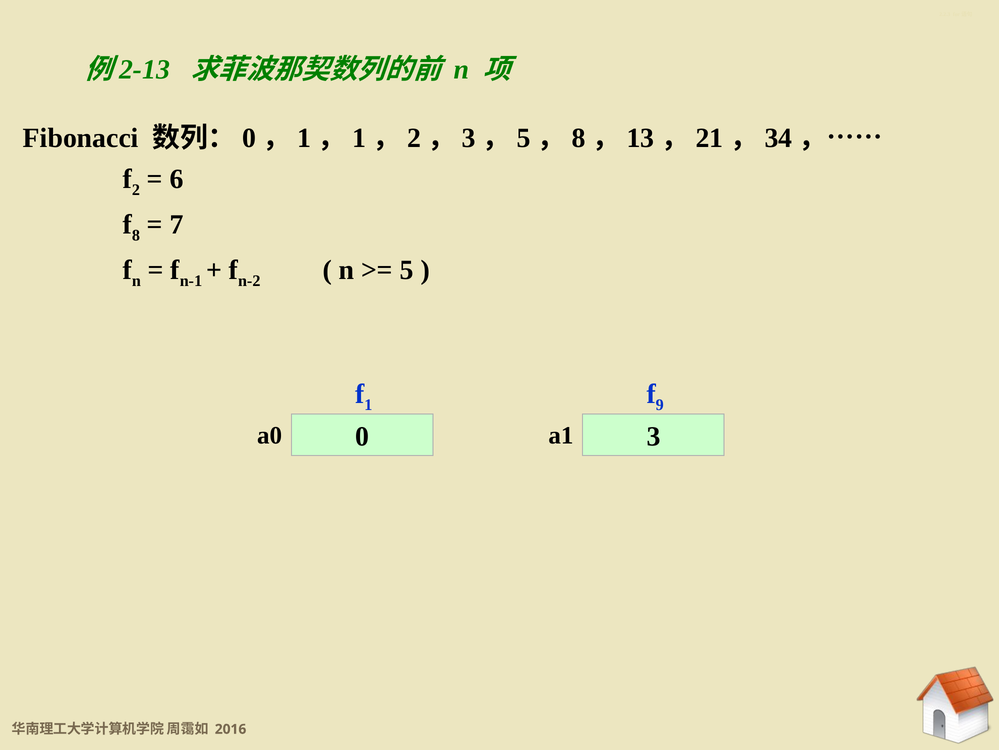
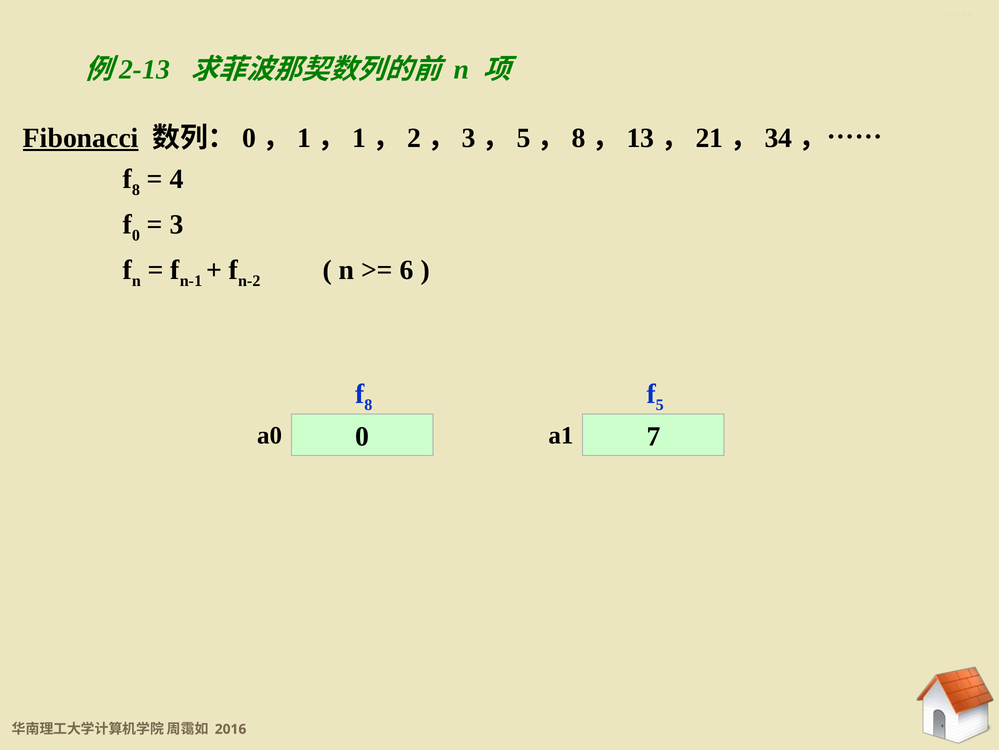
Fibonacci underline: none -> present (81, 138)
2: 2 -> 8 (136, 190)
6: 6 -> 4 (177, 179)
8: 8 -> 0 (136, 235)
7: 7 -> 3 (177, 224)
5: 5 -> 6 (407, 270)
1: 1 -> 8 (368, 405)
9: 9 -> 5 (660, 405)
3: 3 -> 7 (653, 436)
